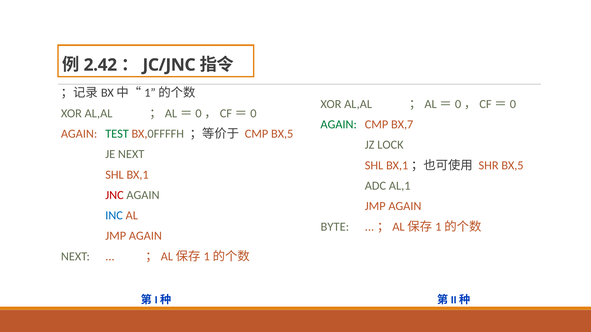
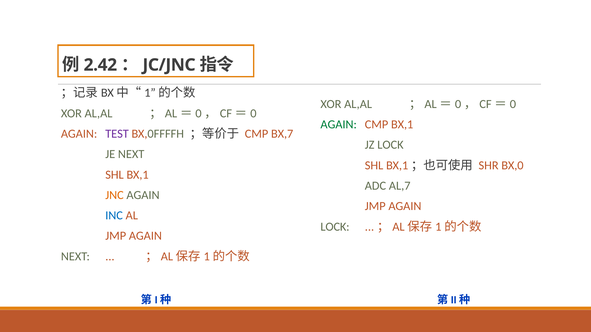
CMP BX,7: BX,7 -> BX,1 (402, 125)
TEST colour: green -> purple (117, 134)
CMP BX,5: BX,5 -> BX,7 (282, 134)
SHR BX,5: BX,5 -> BX,0 (512, 166)
AL,1: AL,1 -> AL,7 (400, 186)
JNC colour: red -> orange (115, 195)
BYTE: BYTE -> LOCK (335, 227)
